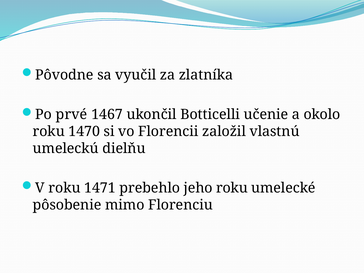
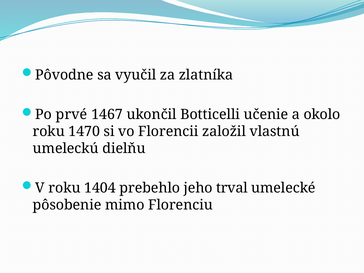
1471: 1471 -> 1404 (100, 188)
jeho roku: roku -> trval (232, 188)
